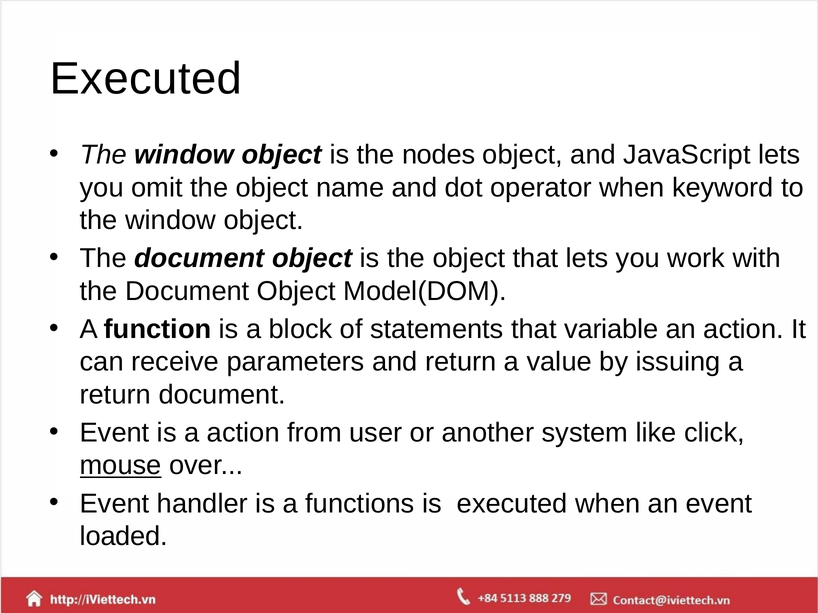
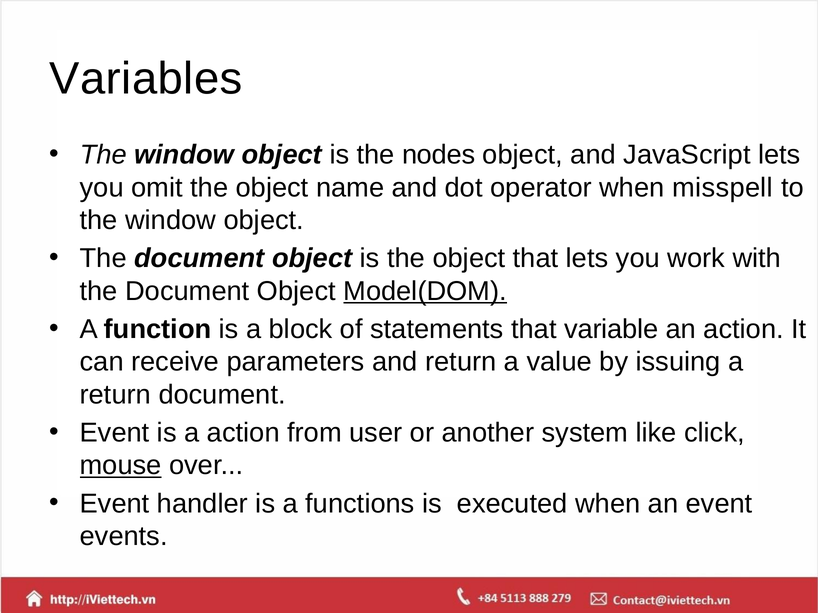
Executed: Executed -> Variables (146, 79)
keyword: keyword -> misspell (723, 188)
Model(DOM underline: none -> present (425, 291)
loaded: loaded -> events (124, 537)
